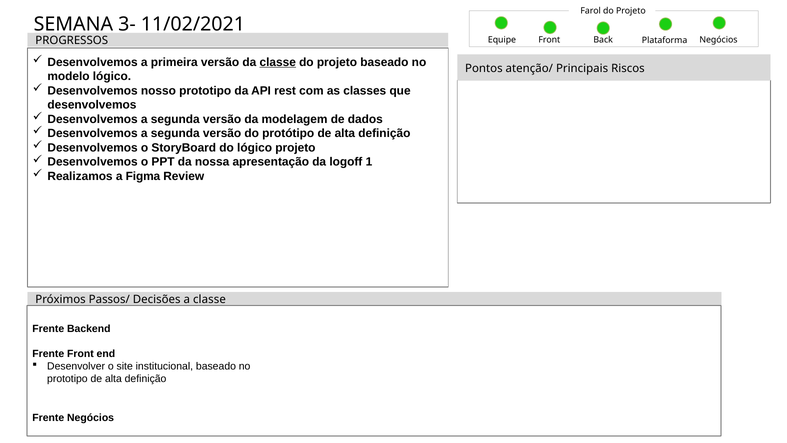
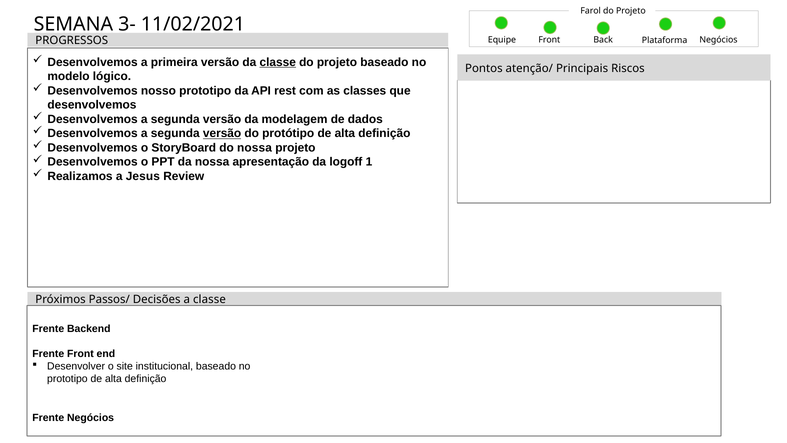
versão underline: none -> present (222, 133)
do lógico: lógico -> nossa (255, 148)
Figma: Figma -> Jesus (143, 176)
